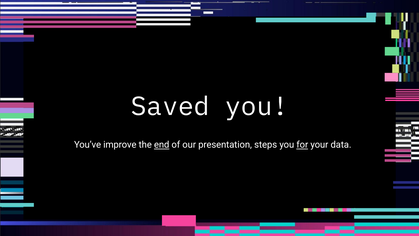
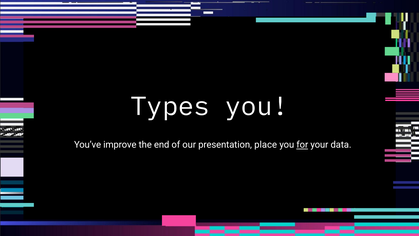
Saved: Saved -> Types (170, 106)
end underline: present -> none (162, 145)
steps: steps -> place (266, 145)
